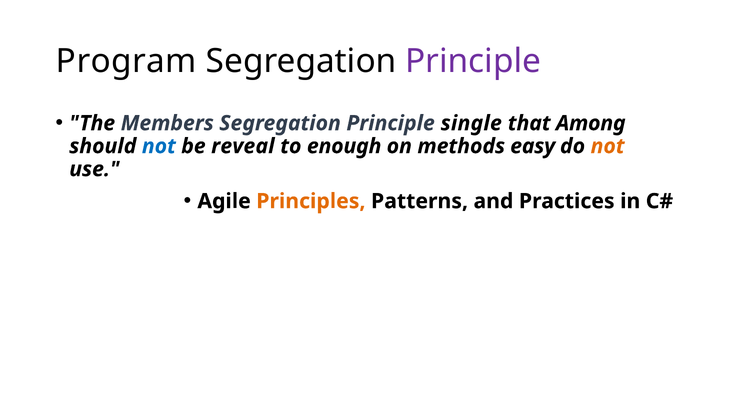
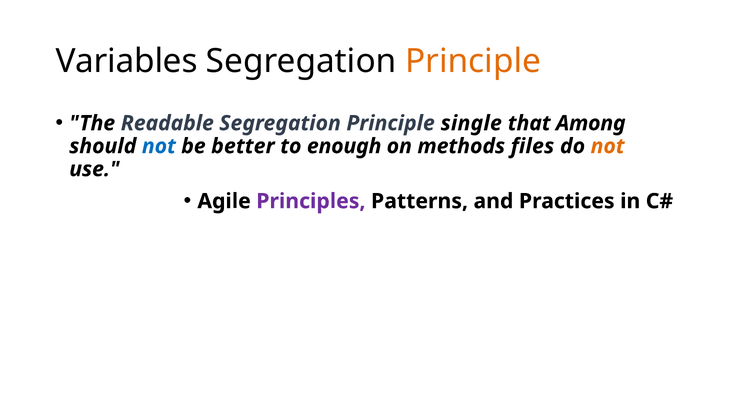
Program: Program -> Variables (127, 61)
Principle colour: purple -> orange (473, 61)
Members: Members -> Readable (167, 123)
reveal: reveal -> better (243, 146)
easy: easy -> files (532, 146)
Principles colour: orange -> purple (311, 201)
